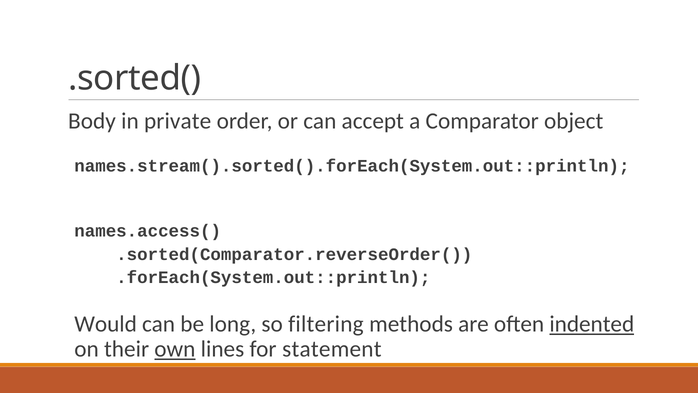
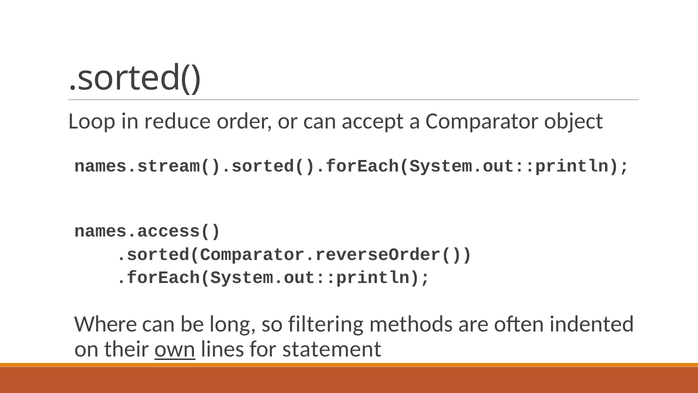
Body: Body -> Loop (92, 121)
private: private -> reduce (178, 121)
Would: Would -> Where (106, 324)
indented underline: present -> none (592, 324)
